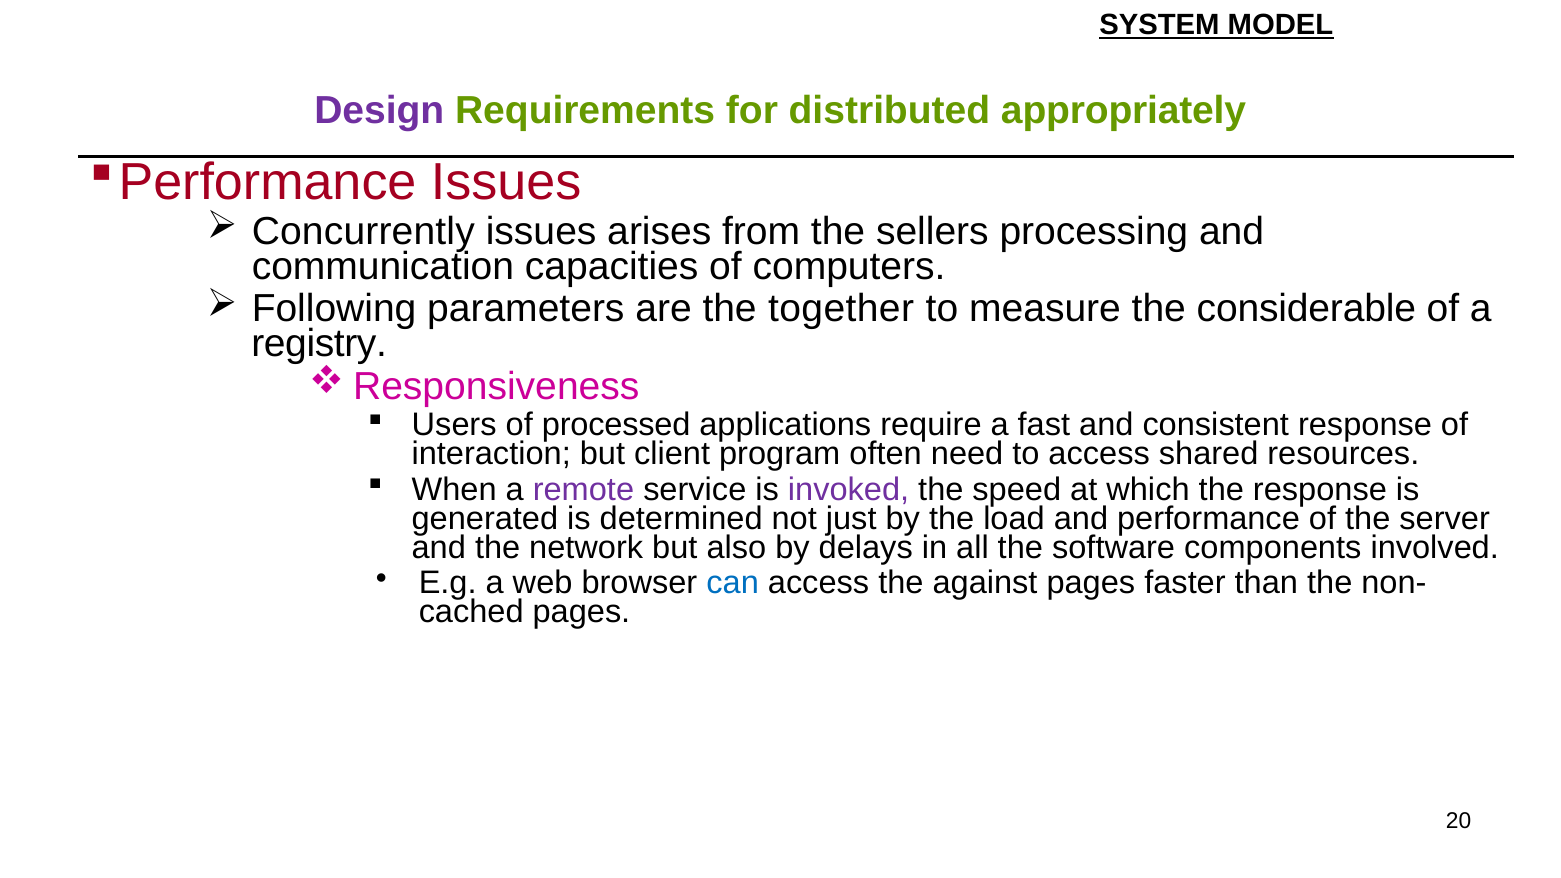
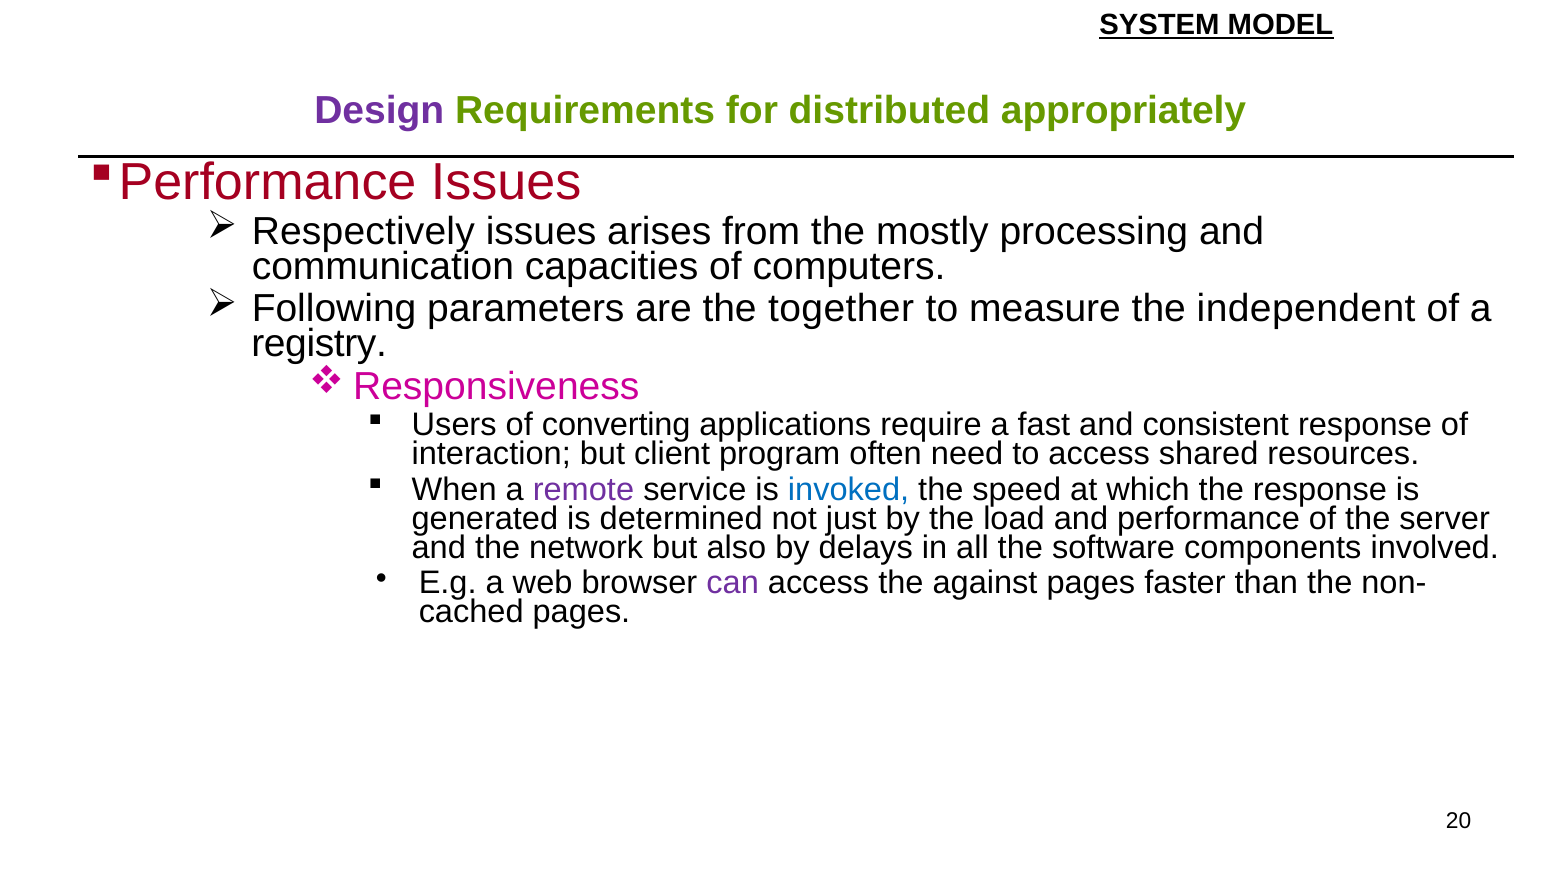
Concurrently: Concurrently -> Respectively (363, 231)
sellers: sellers -> mostly (932, 231)
considerable: considerable -> independent (1306, 309)
processed: processed -> converting (616, 425)
invoked colour: purple -> blue (849, 490)
can colour: blue -> purple (733, 583)
